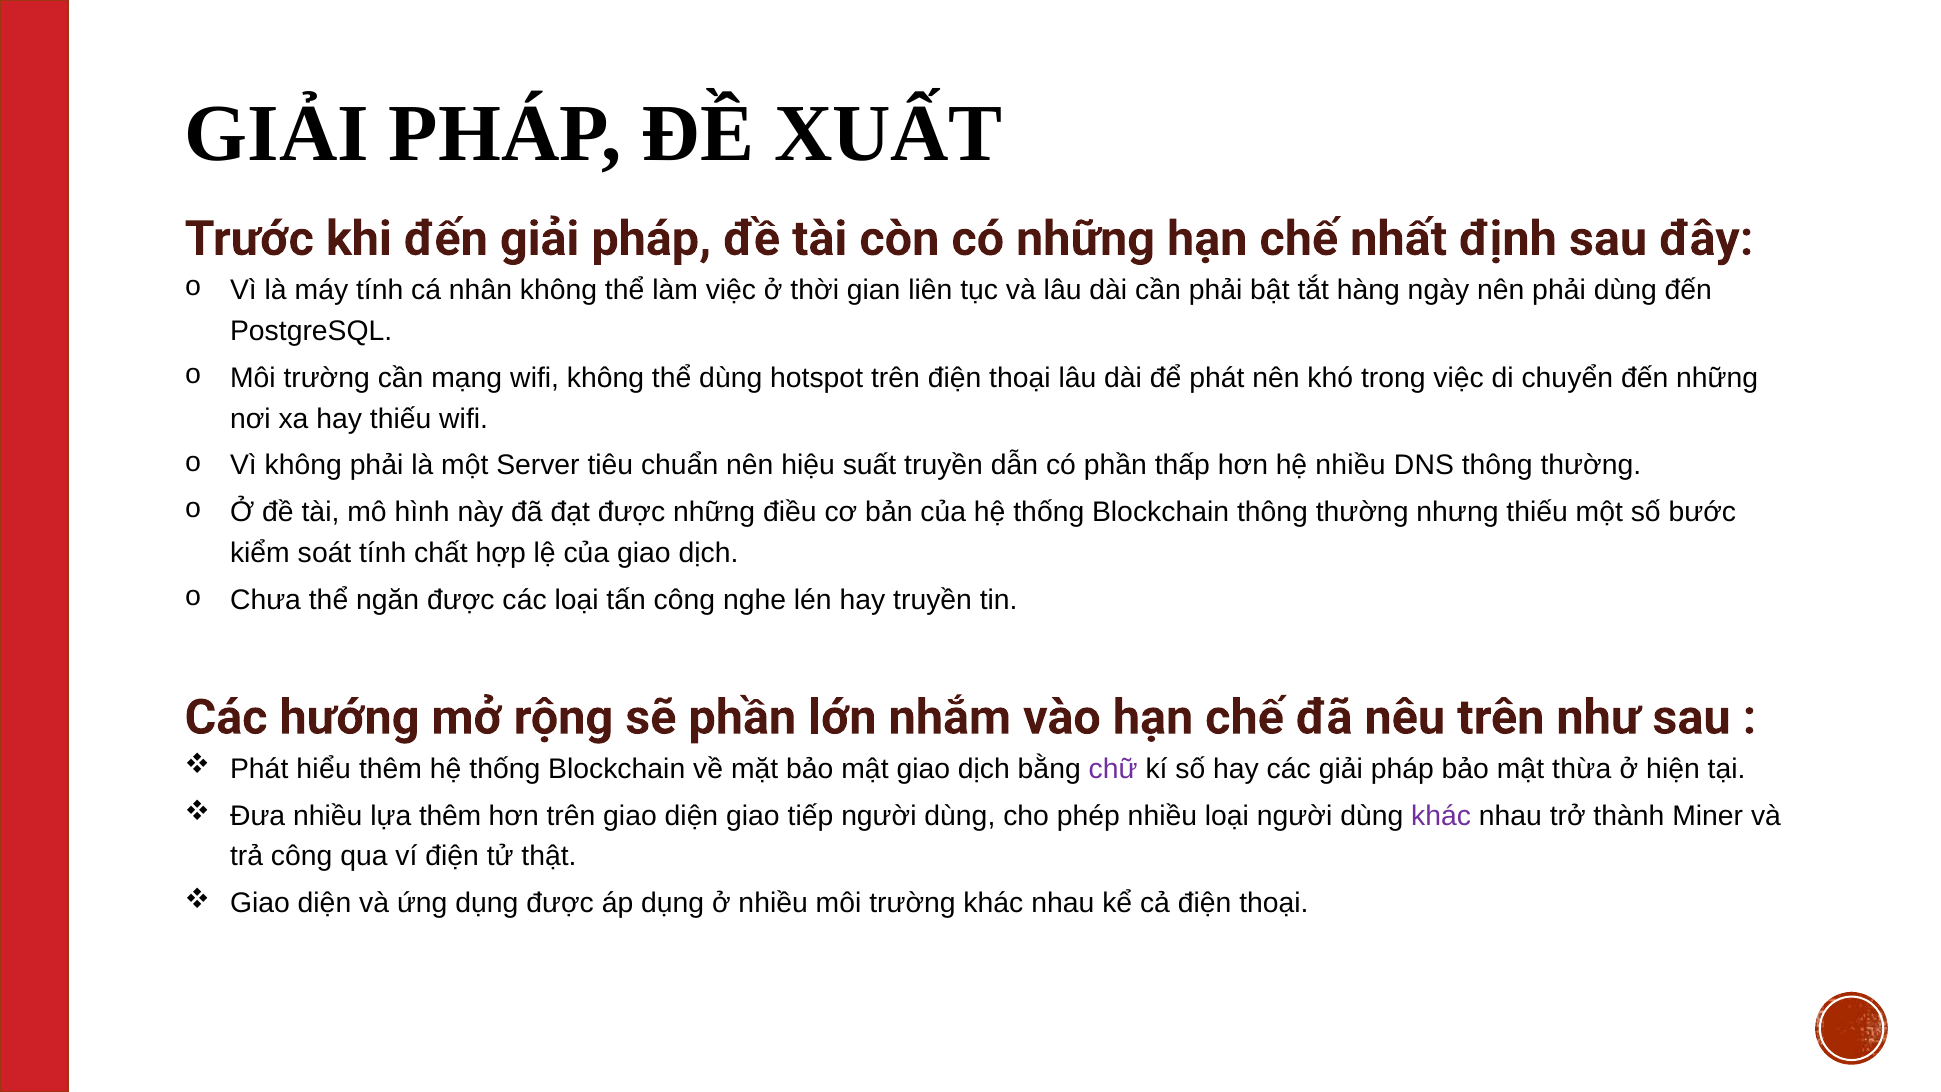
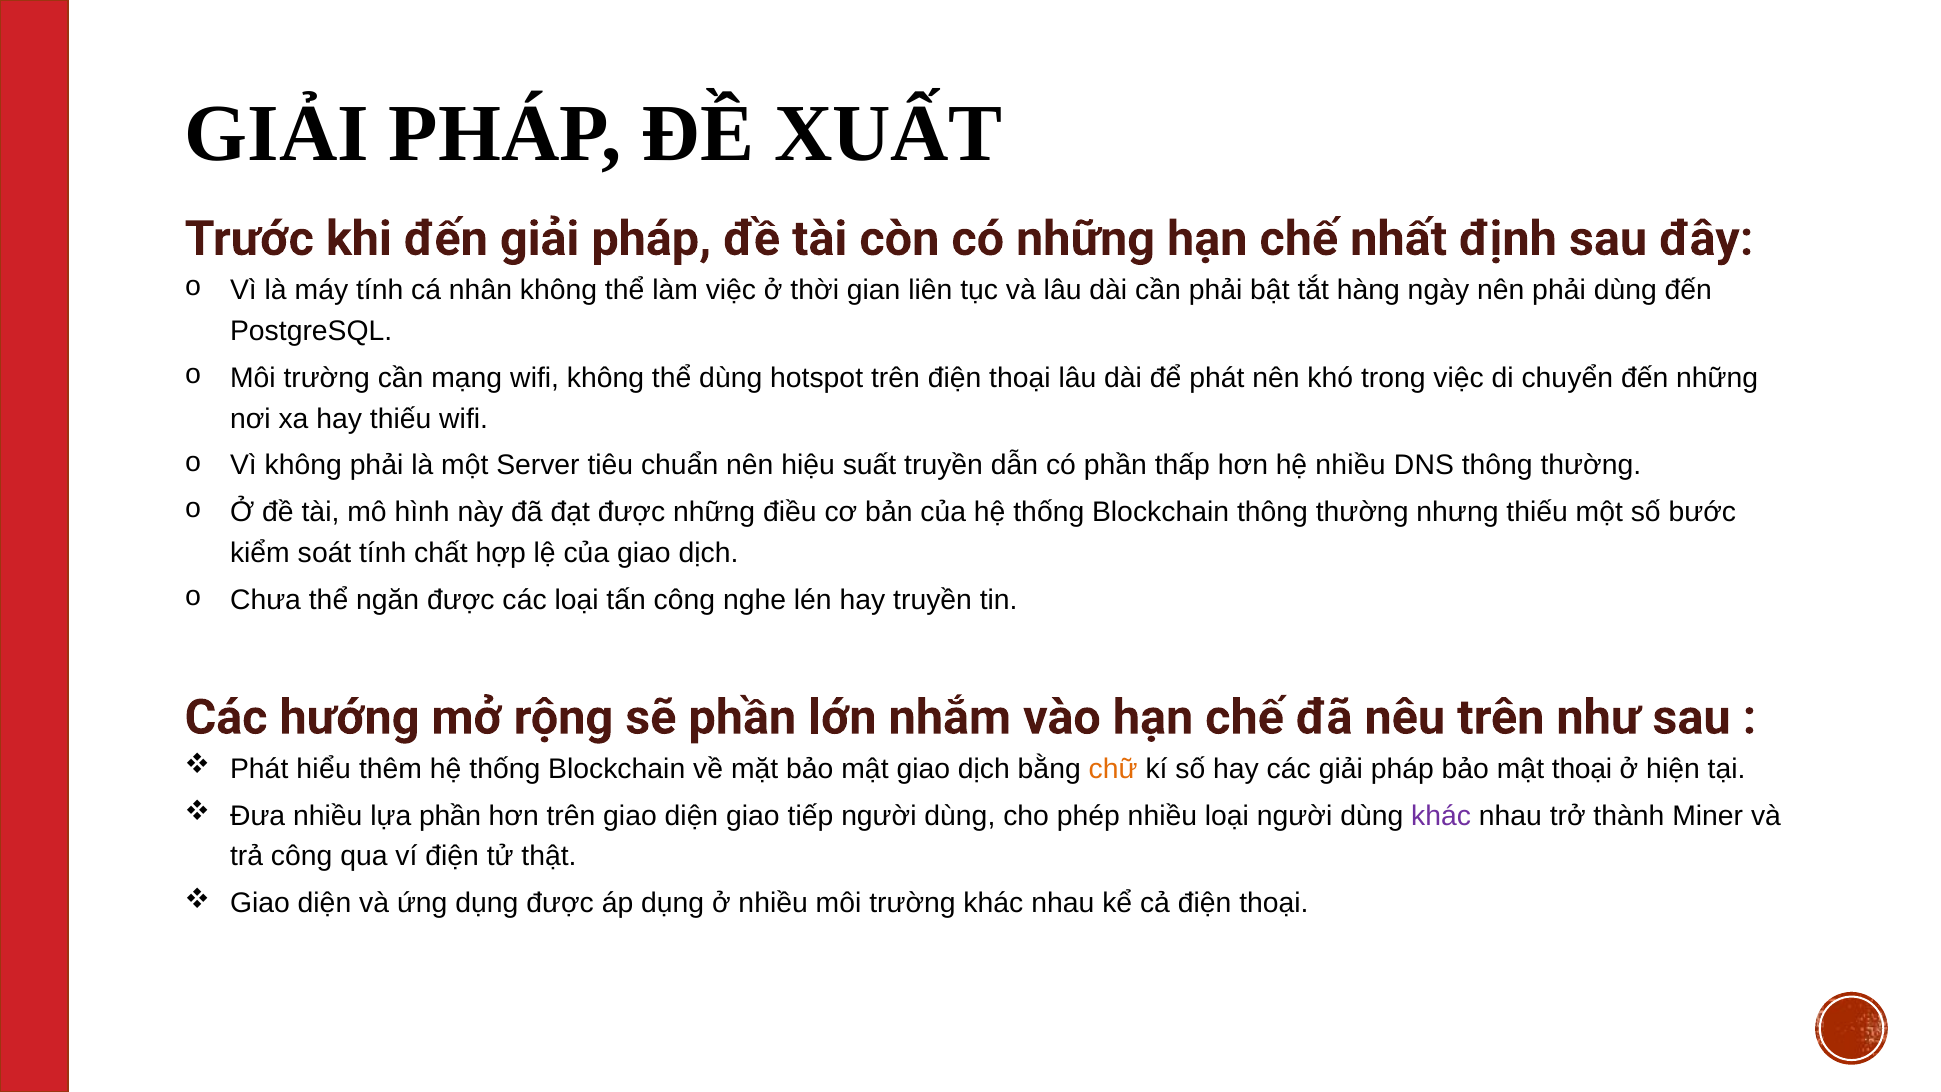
chữ colour: purple -> orange (1113, 769)
mật thừa: thừa -> thoại (1582, 769)
lựa thêm: thêm -> phần (450, 816)
